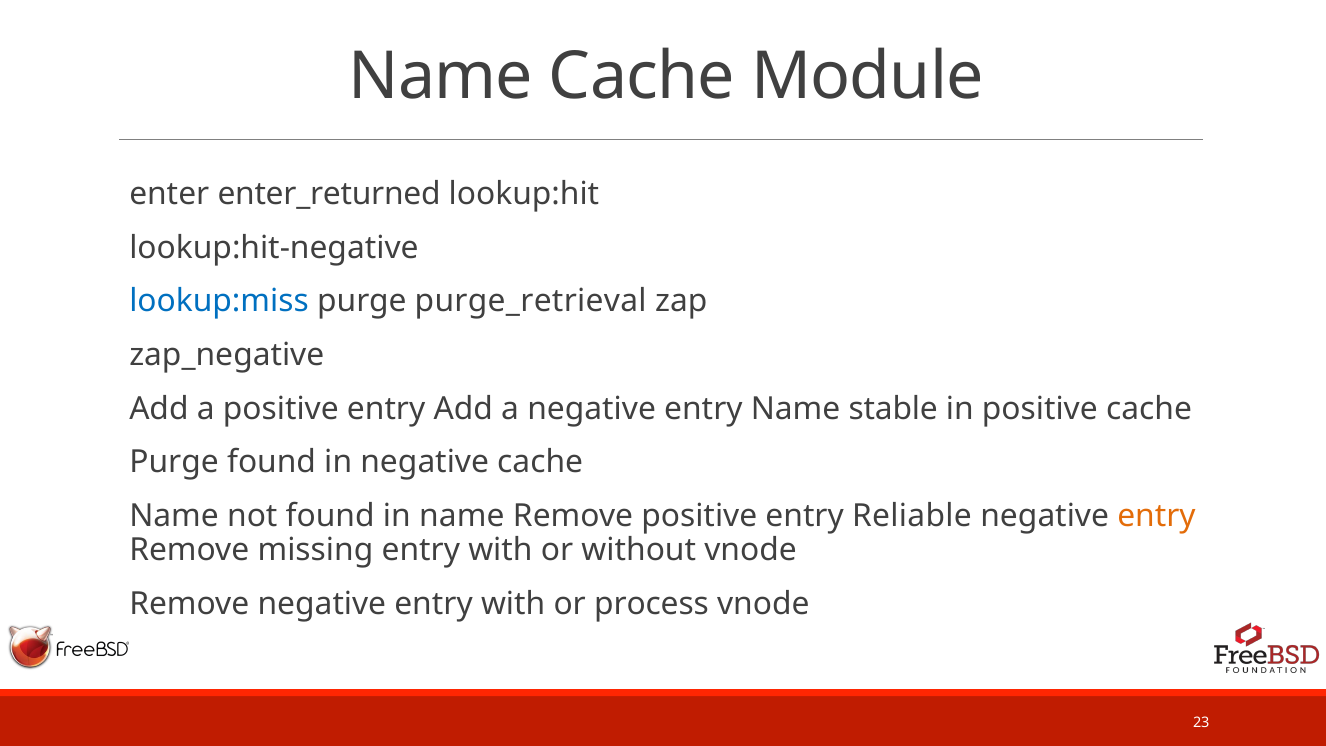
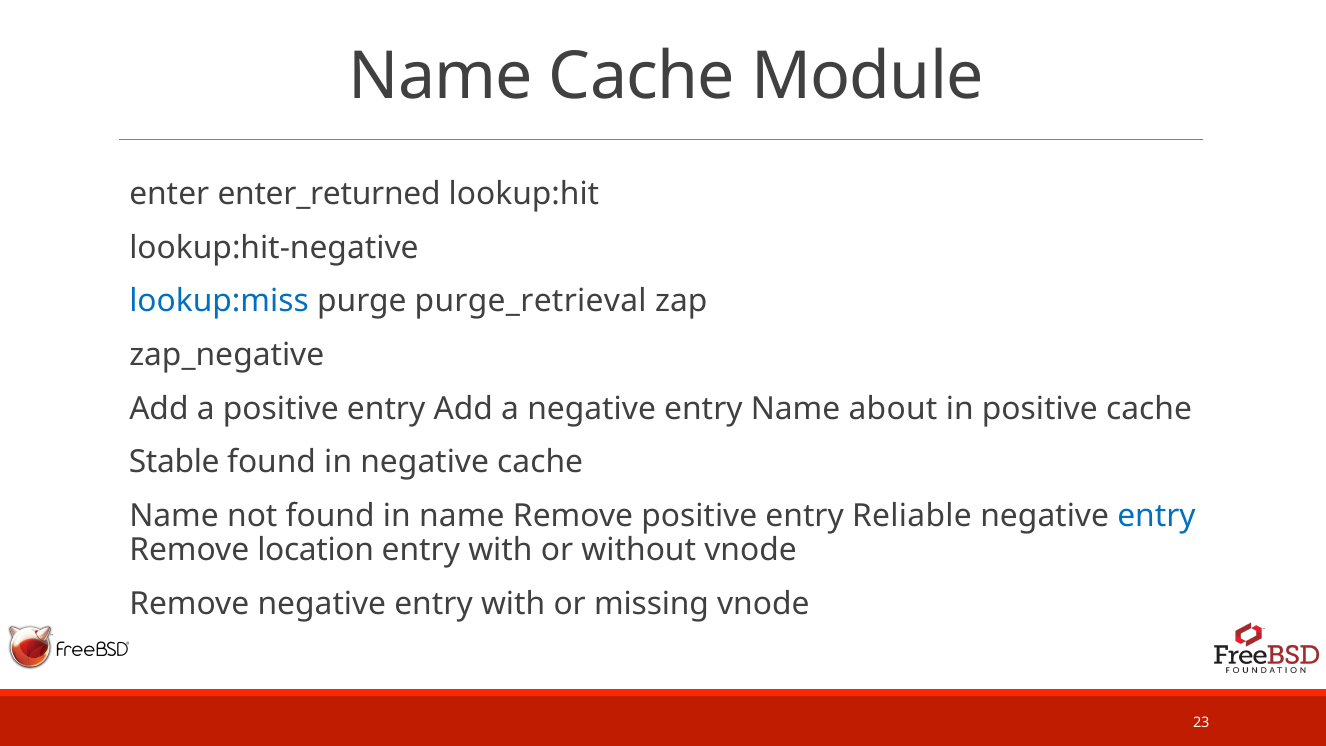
stable: stable -> about (893, 409)
Purge: Purge -> Stable (174, 462)
entry colour: orange -> blue (1156, 516)
missing: missing -> location (316, 550)
process: process -> missing (651, 604)
